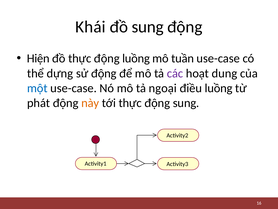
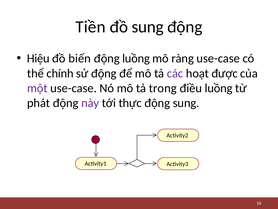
Khái: Khái -> Tiền (91, 27)
Hiện: Hiện -> Hiệu (38, 58)
đồ thực: thực -> biến (80, 58)
tuần: tuần -> ràng (183, 58)
dựng: dựng -> chính (60, 73)
dung: dung -> được (225, 73)
một colour: blue -> purple (37, 88)
ngoại: ngoại -> trong (163, 88)
này colour: orange -> purple (90, 103)
